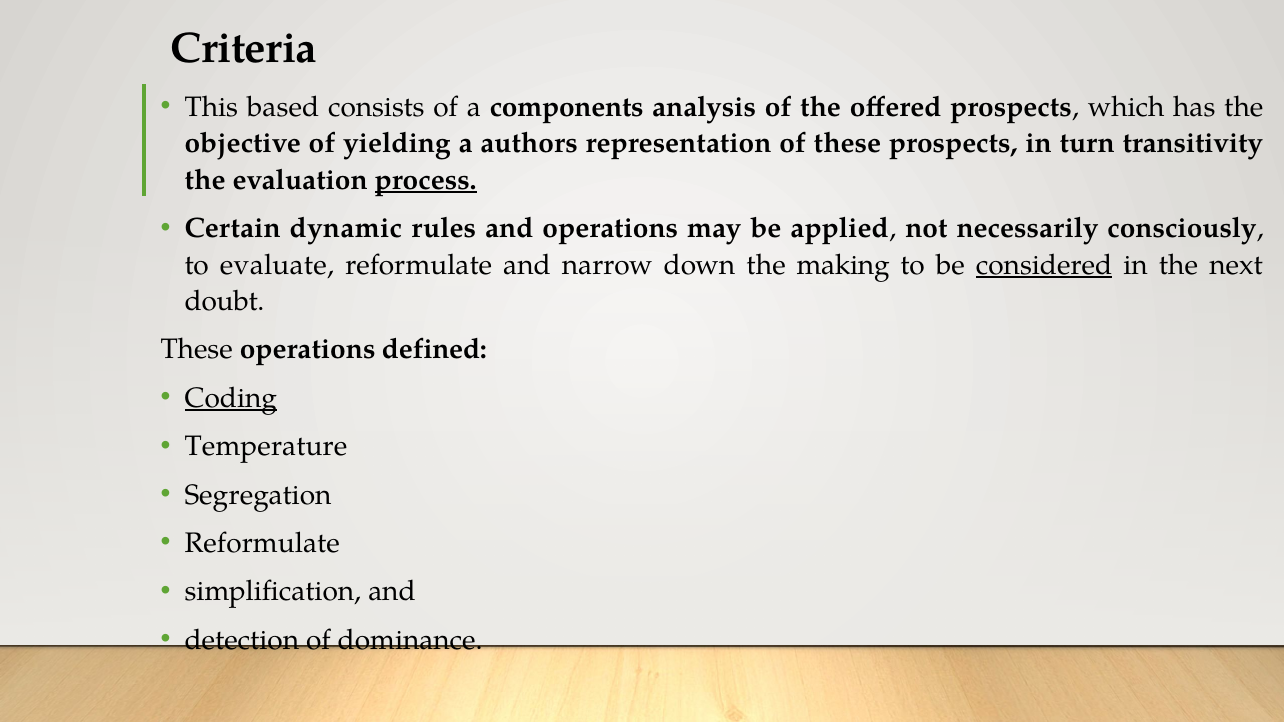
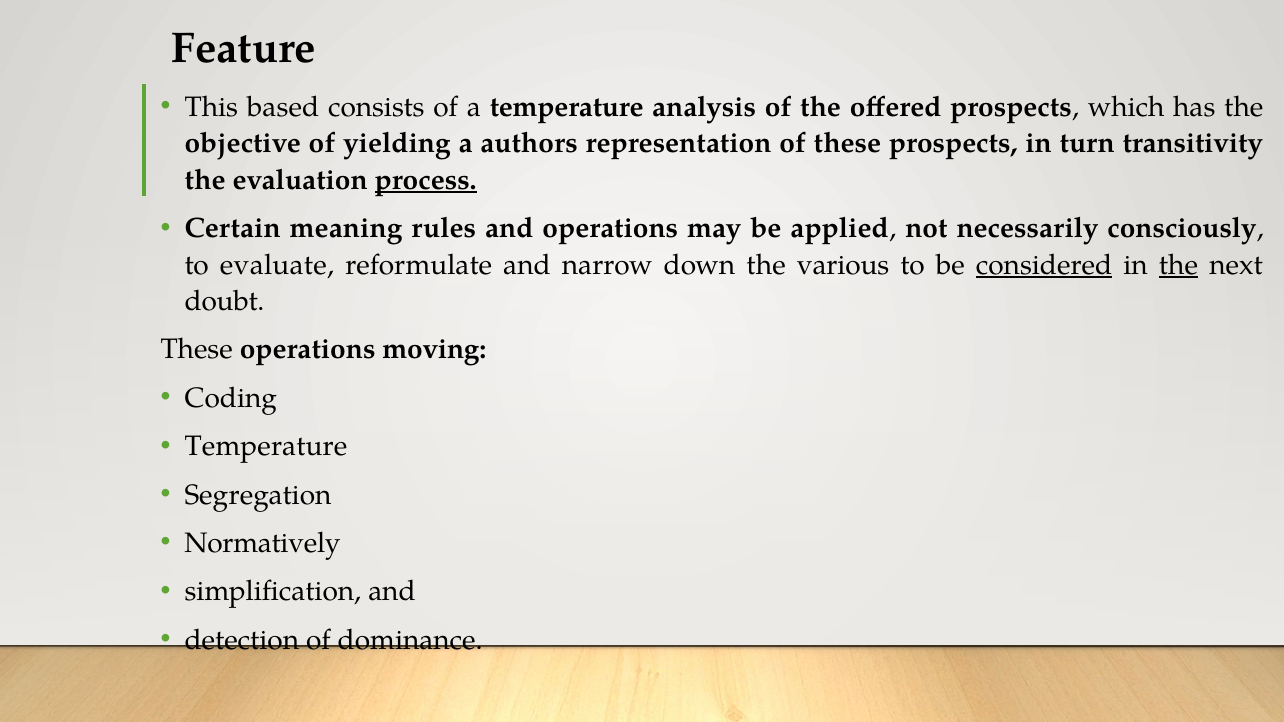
Criteria: Criteria -> Feature (244, 48)
a components: components -> temperature (567, 107)
dynamic: dynamic -> meaning (346, 229)
making: making -> various (843, 265)
the underline: none -> present (1179, 265)
defined: defined -> moving (434, 350)
Coding underline: present -> none (231, 398)
Reformulate: Reformulate -> Normatively (262, 543)
